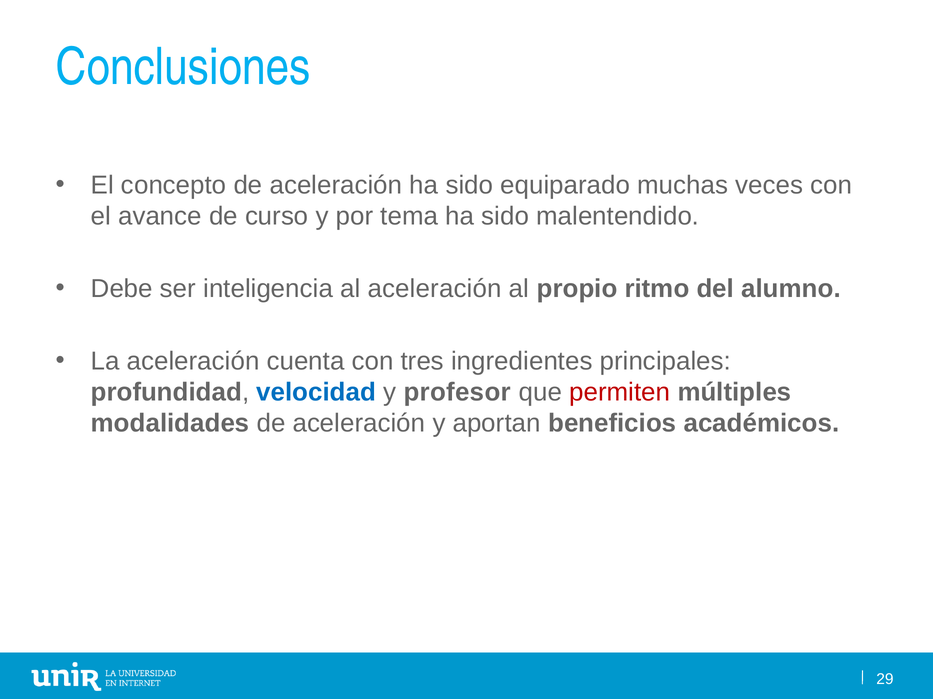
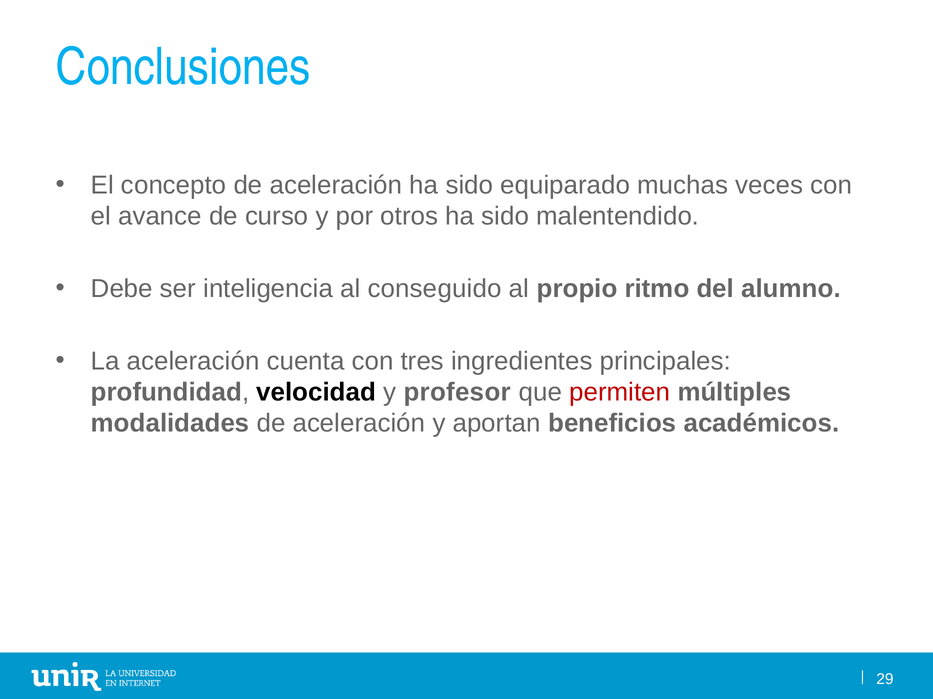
tema: tema -> otros (409, 216)
al aceleración: aceleración -> conseguido (435, 289)
velocidad colour: blue -> black (316, 393)
